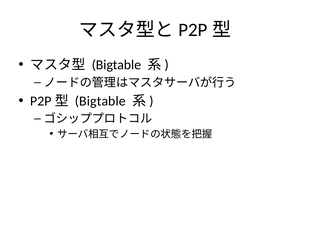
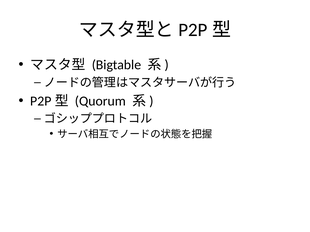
Bigtable: Bigtable -> Quorum (100, 101)
